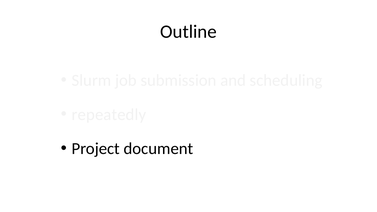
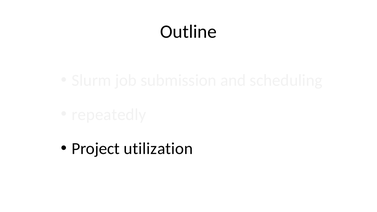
document: document -> utilization (158, 149)
